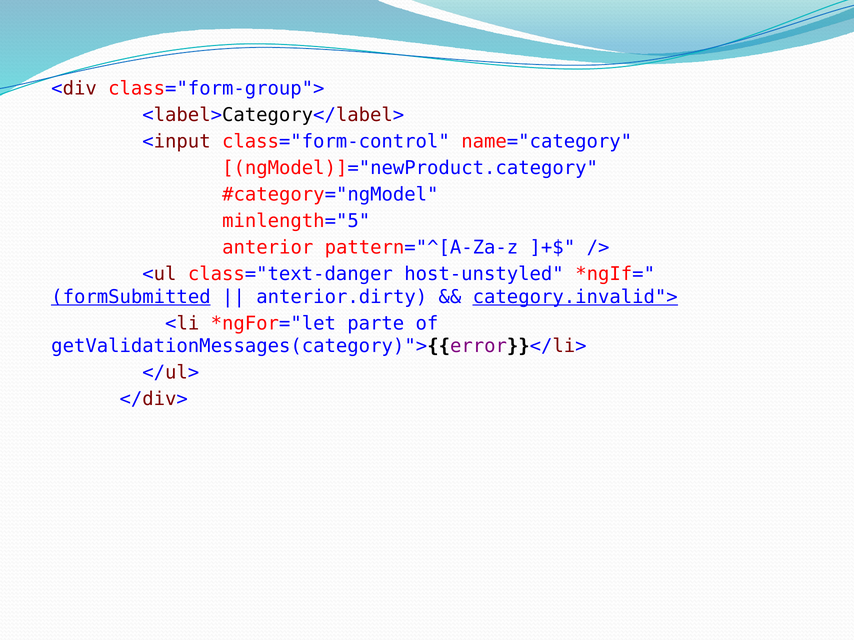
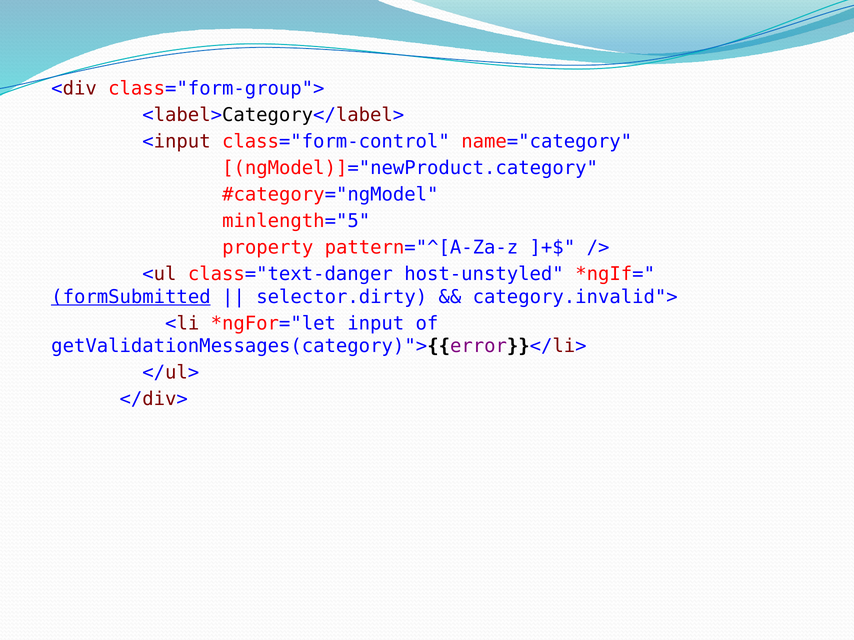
anterior: anterior -> property (268, 248)
anterior.dirty: anterior.dirty -> selector.dirty (342, 297)
category.invalid"> underline: present -> none (575, 297)
parte: parte -> input (376, 324)
